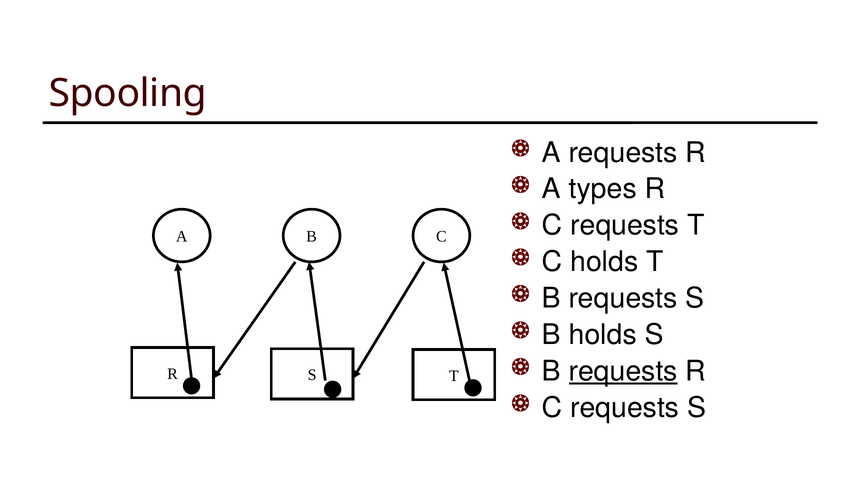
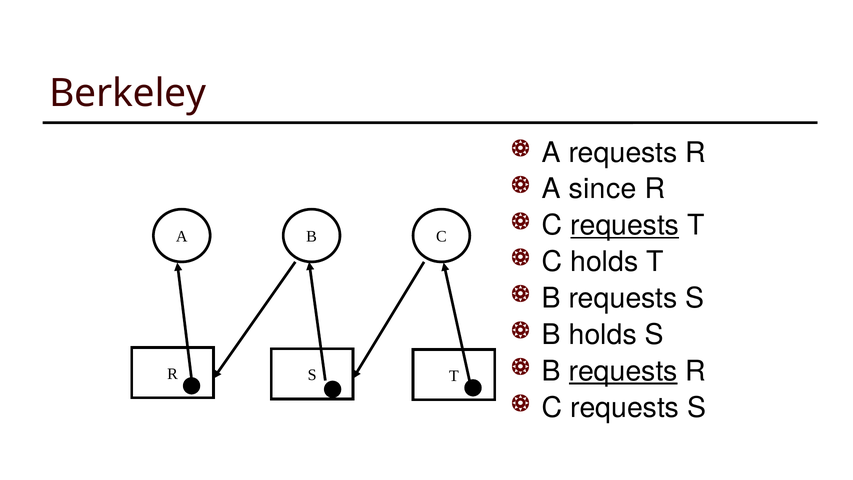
Spooling: Spooling -> Berkeley (128, 93)
types: types -> since (603, 189)
requests underline: none -> present (625, 225)
